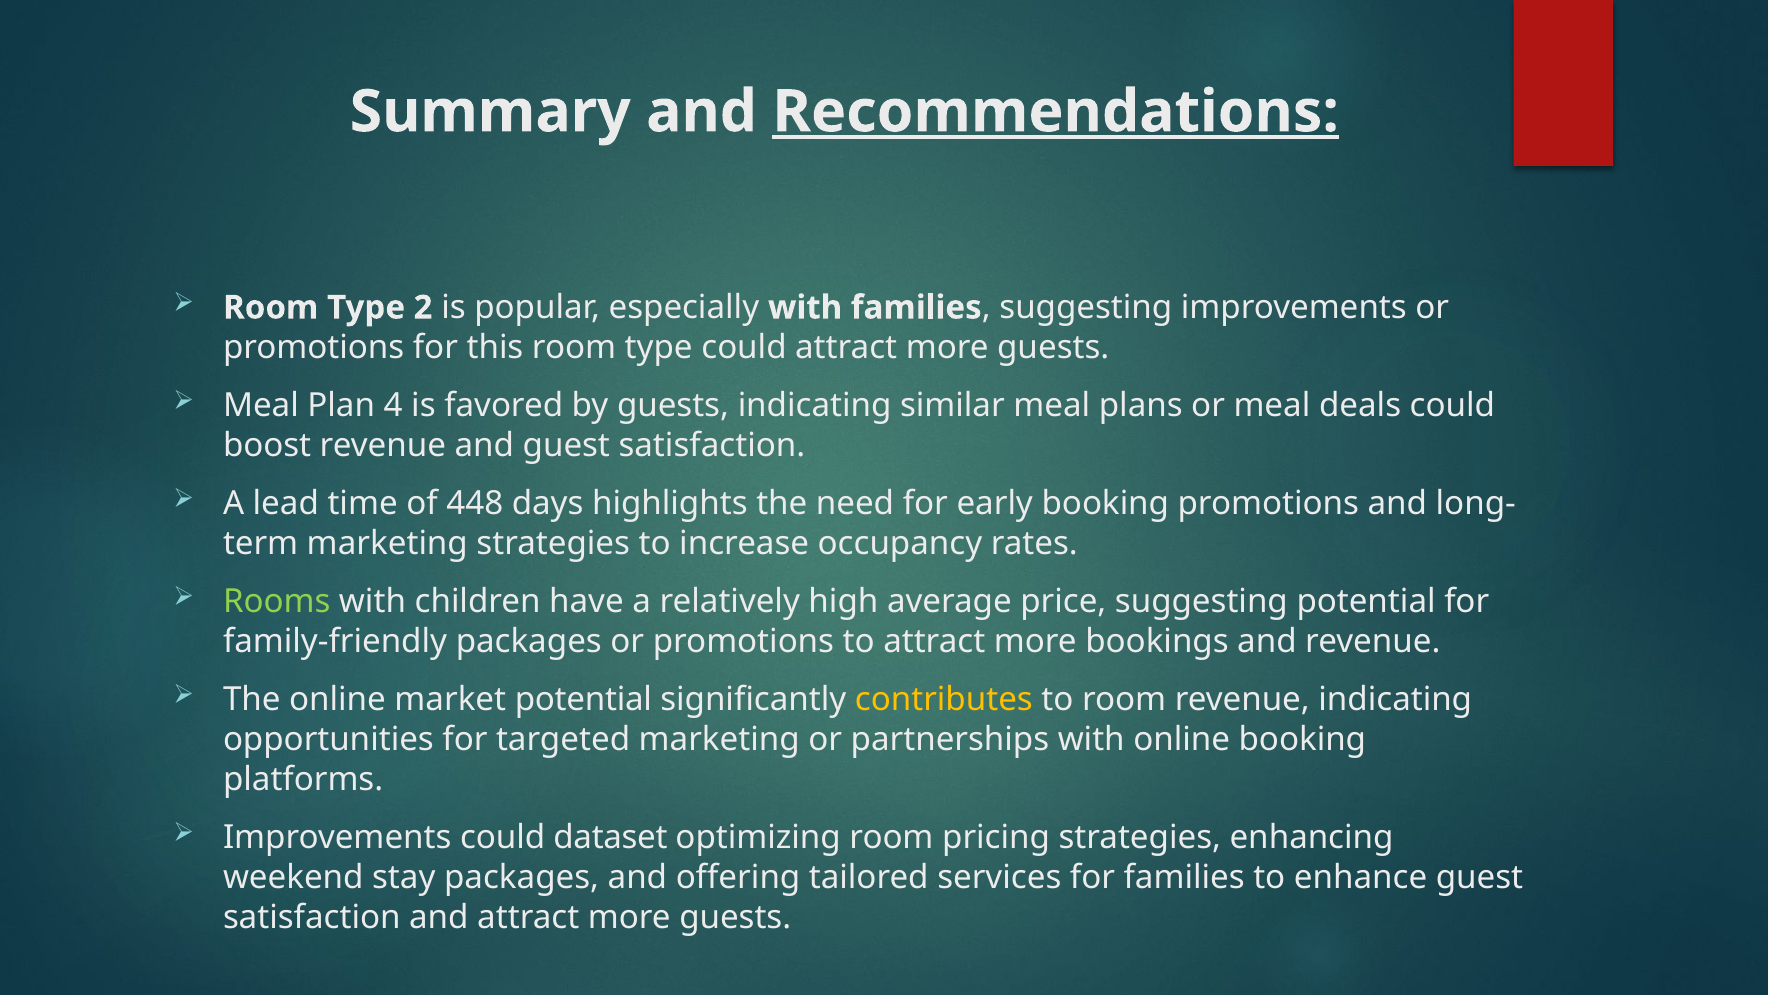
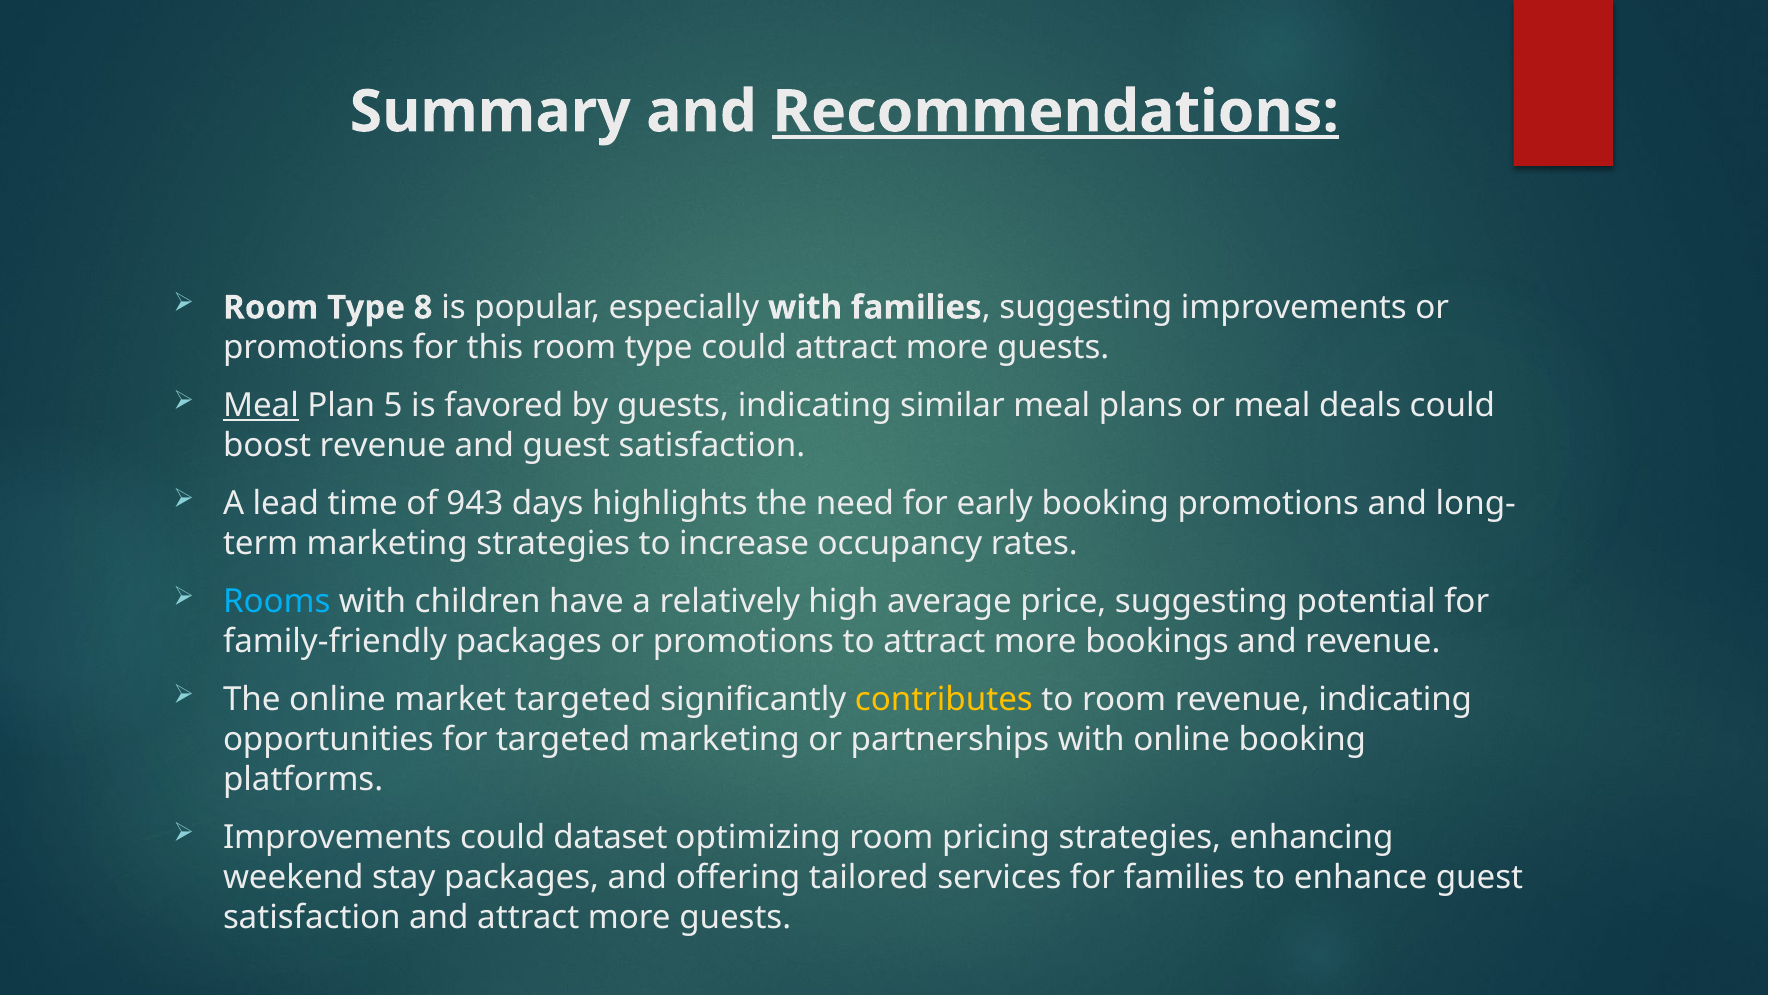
2: 2 -> 8 (423, 307)
Meal underline: none -> present (261, 405)
4: 4 -> 5 (393, 405)
448: 448 -> 943 (475, 503)
Rooms colour: light green -> light blue (277, 601)
market potential: potential -> targeted (583, 699)
